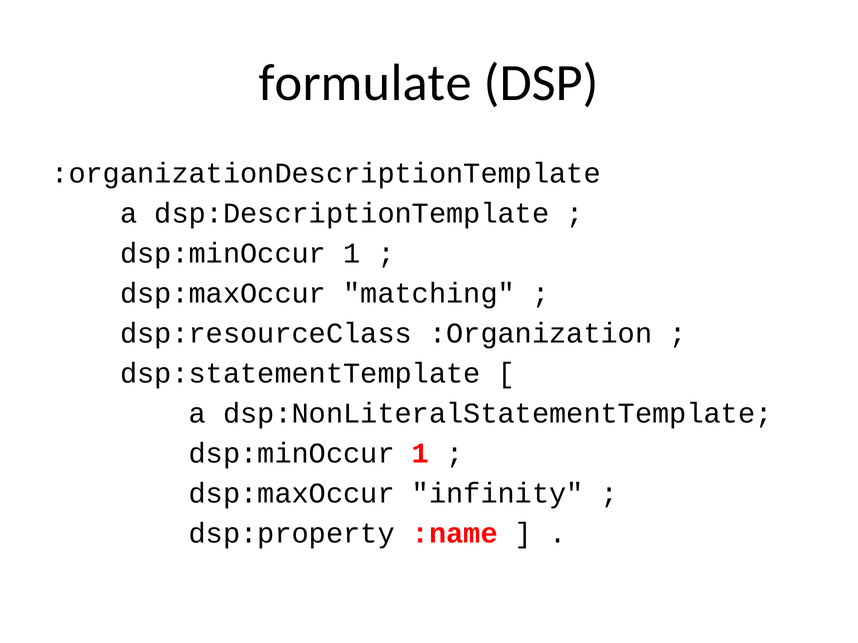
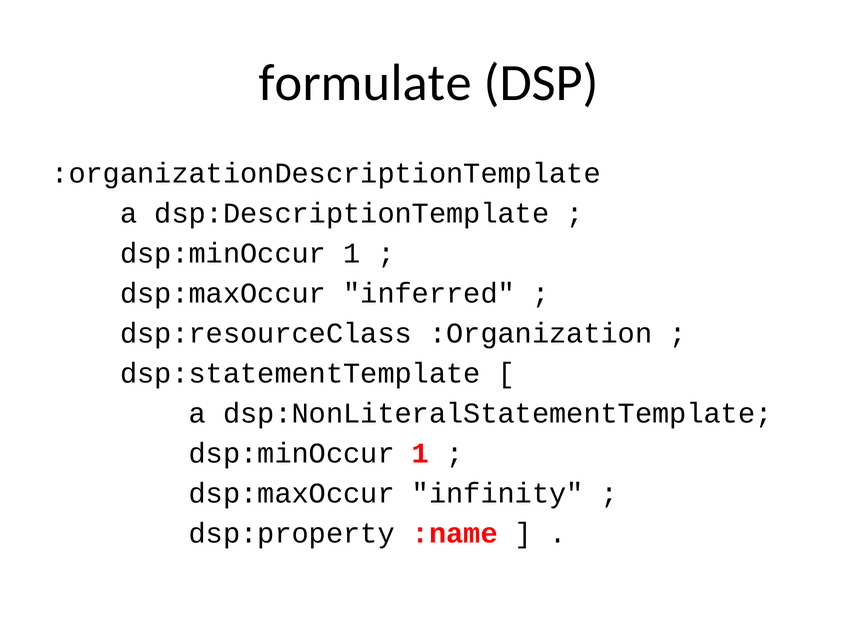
matching: matching -> inferred (429, 294)
